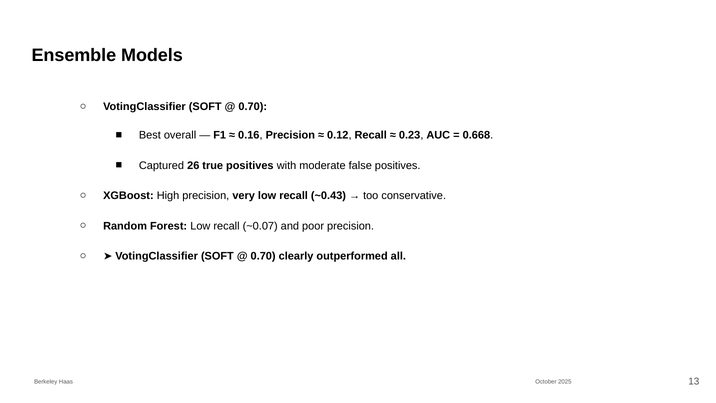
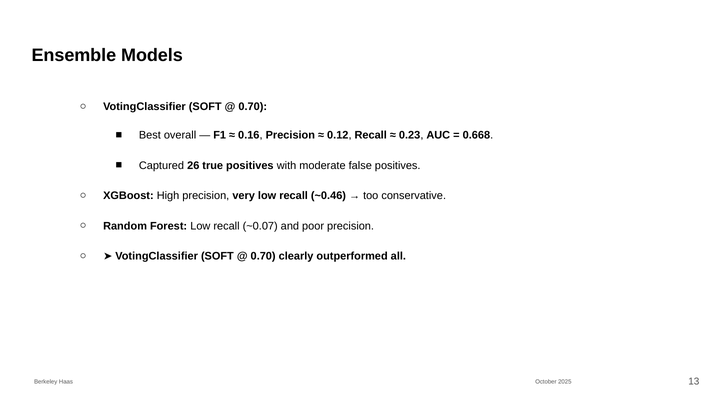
~0.43: ~0.43 -> ~0.46 (328, 196)
